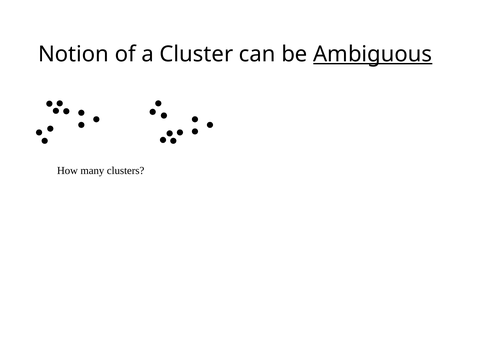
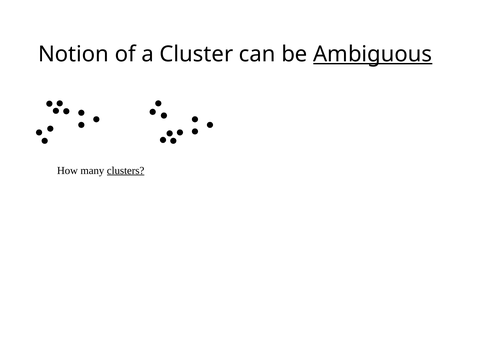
clusters underline: none -> present (126, 171)
